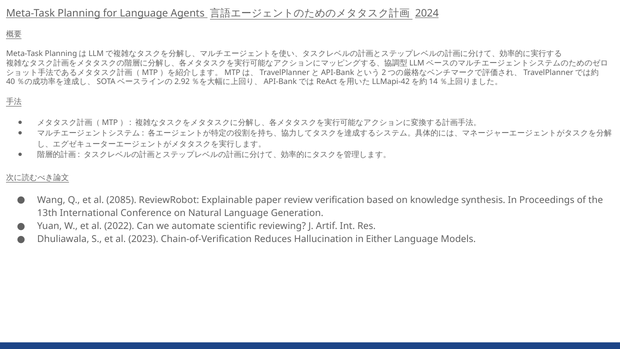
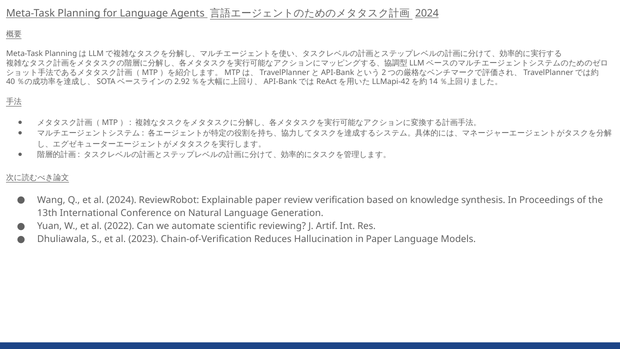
al 2085: 2085 -> 2024 (121, 200)
in Either: Either -> Paper (379, 239)
